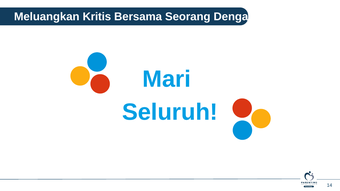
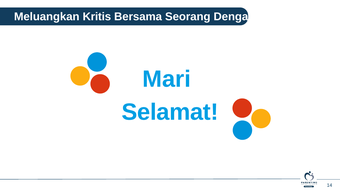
Seluruh: Seluruh -> Selamat (170, 112)
